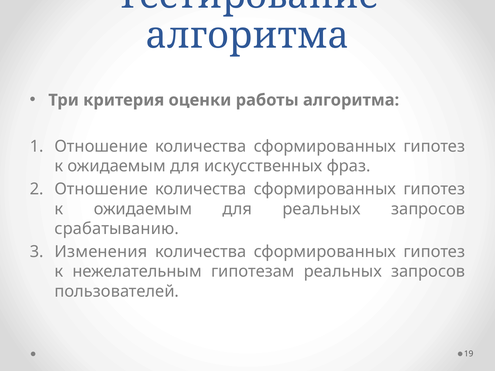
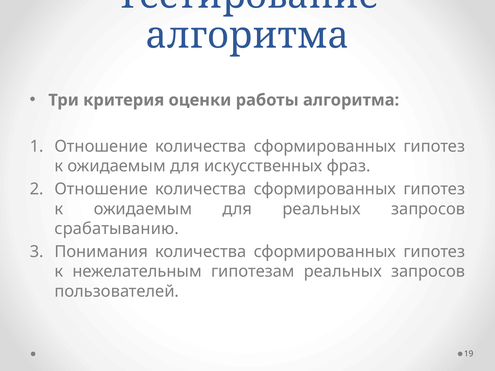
Изменения: Изменения -> Понимания (101, 252)
